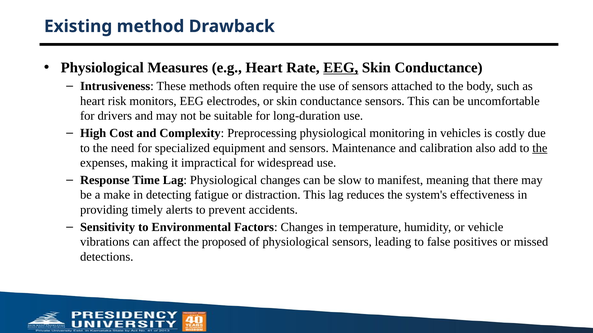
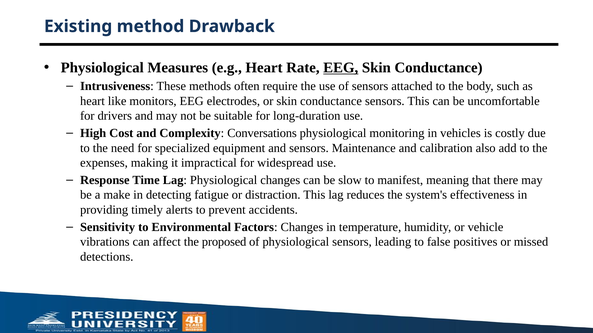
risk: risk -> like (117, 101)
Preprocessing: Preprocessing -> Conversations (262, 133)
the underline: present -> none (540, 148)
